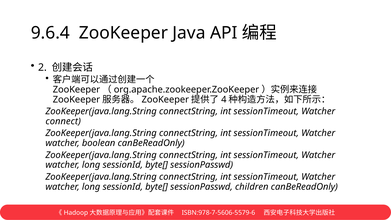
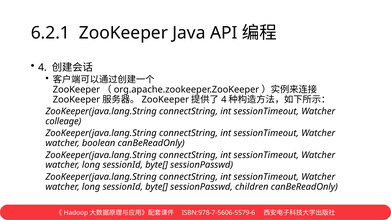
9.6.4: 9.6.4 -> 6.2.1 (50, 33)
2: 2 -> 4 (42, 67)
connect: connect -> colleage (63, 121)
